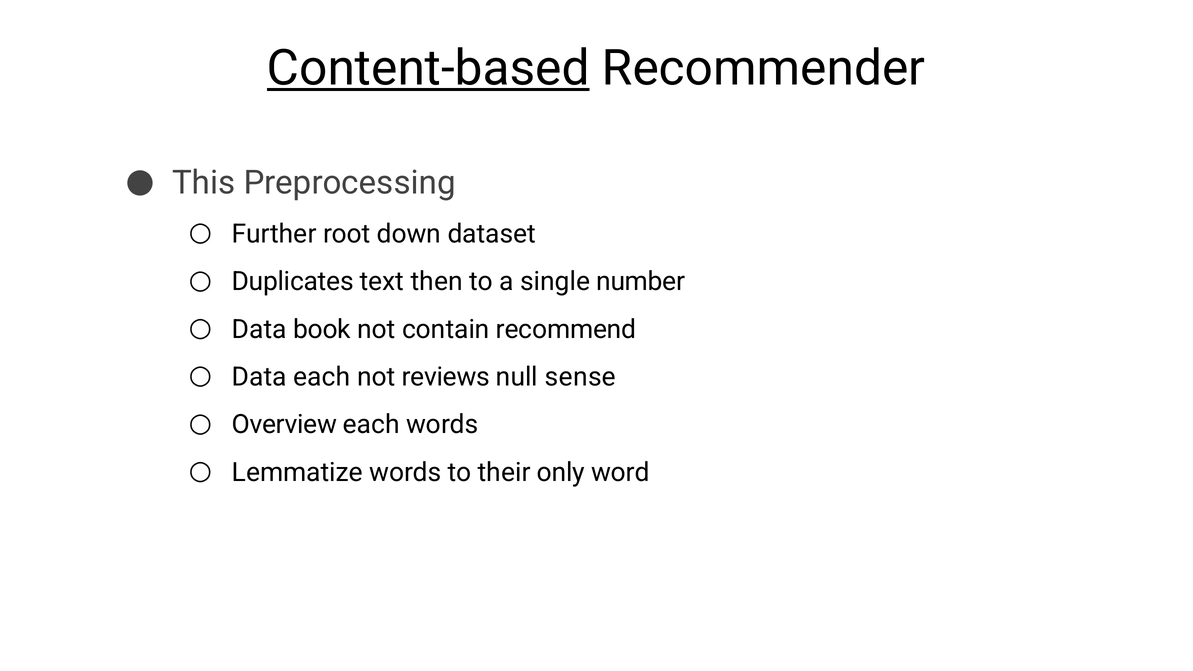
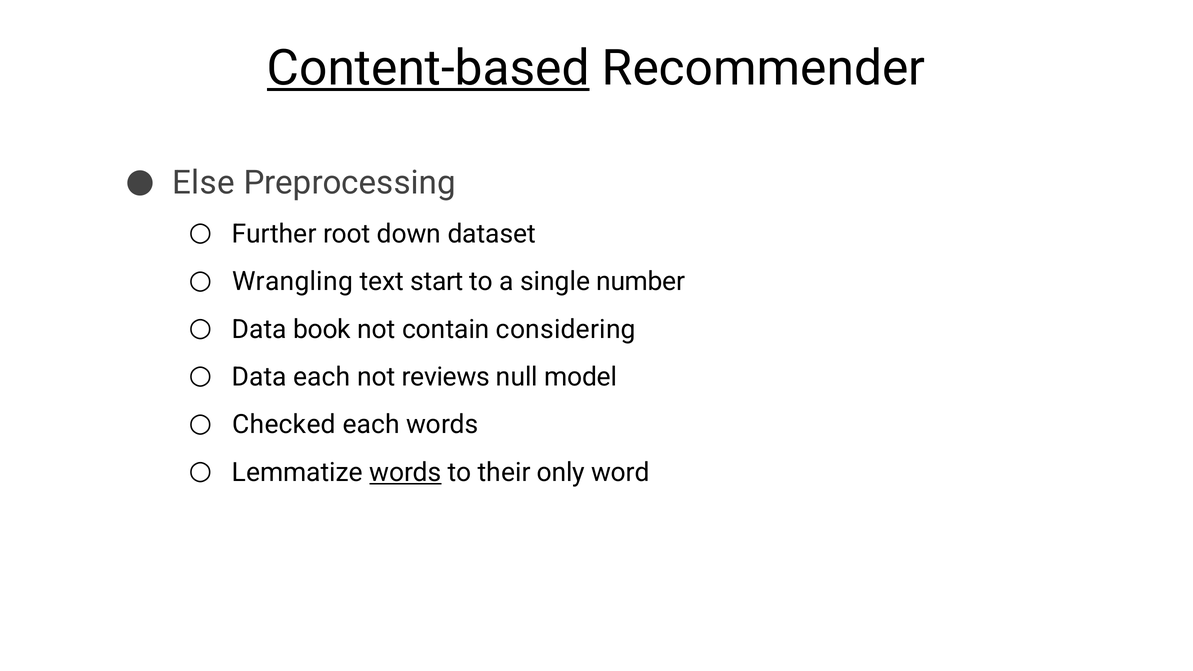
This: This -> Else (204, 183)
Duplicates: Duplicates -> Wrangling (292, 282)
then: then -> start (437, 282)
recommend: recommend -> considering (566, 329)
sense: sense -> model (581, 377)
Overview: Overview -> Checked (284, 425)
words underline: none -> present (405, 472)
